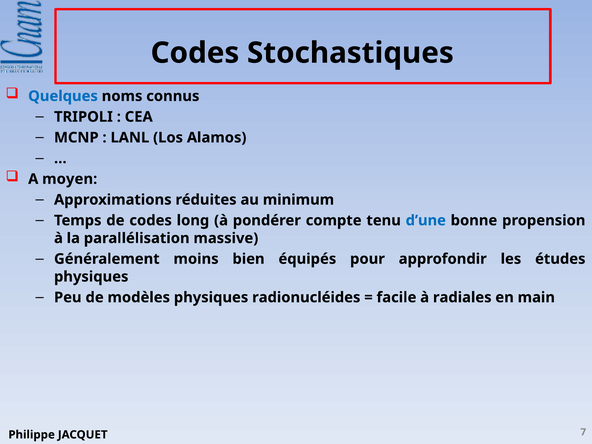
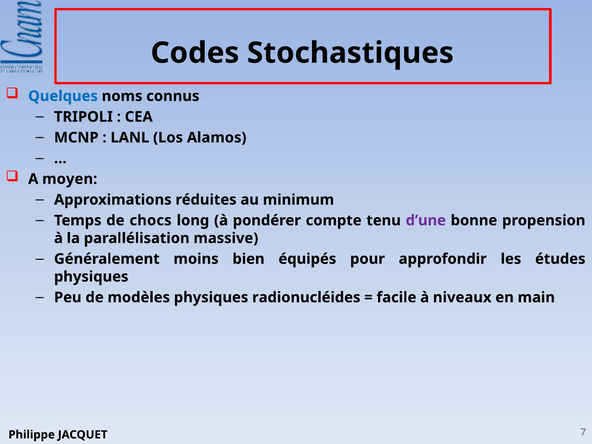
de codes: codes -> chocs (151, 220)
d’une colour: blue -> purple (426, 220)
radiales: radiales -> niveaux (462, 297)
